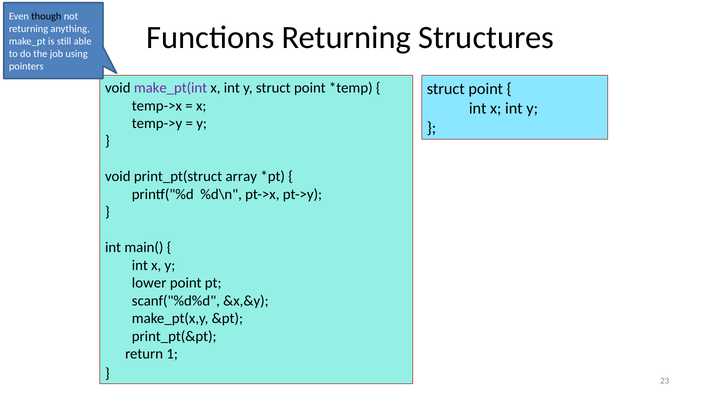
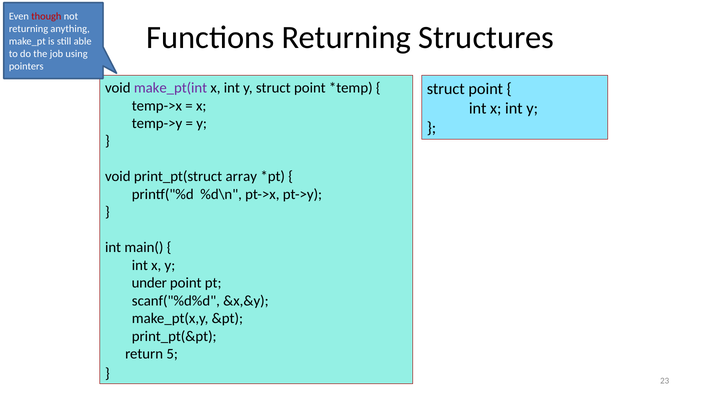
though colour: black -> red (46, 16)
lower: lower -> under (149, 283)
1: 1 -> 5 (172, 354)
